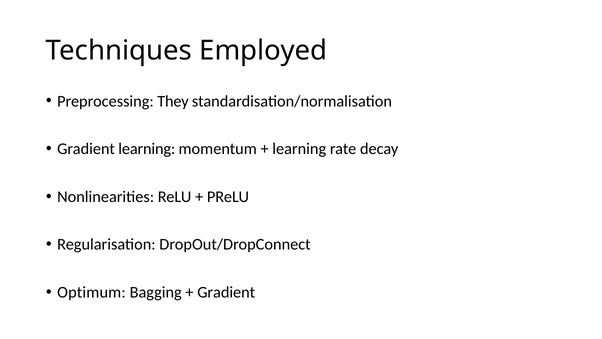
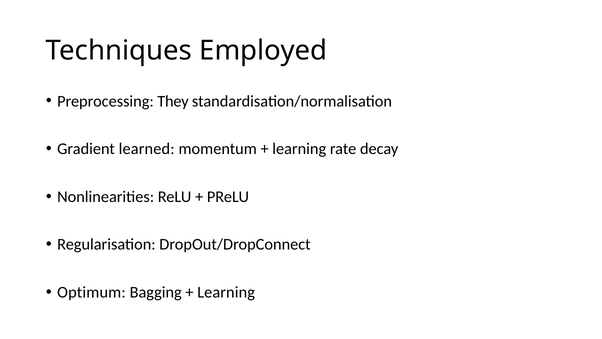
Gradient learning: learning -> learned (147, 149)
Gradient: Gradient -> Learning (226, 292)
